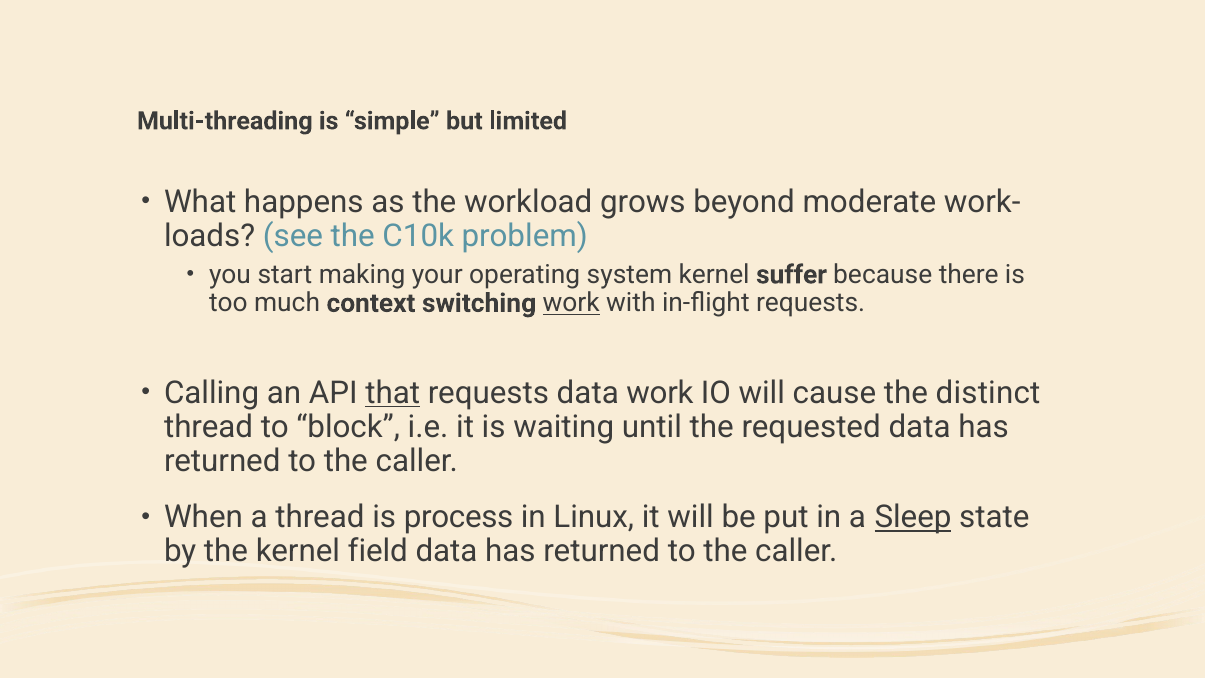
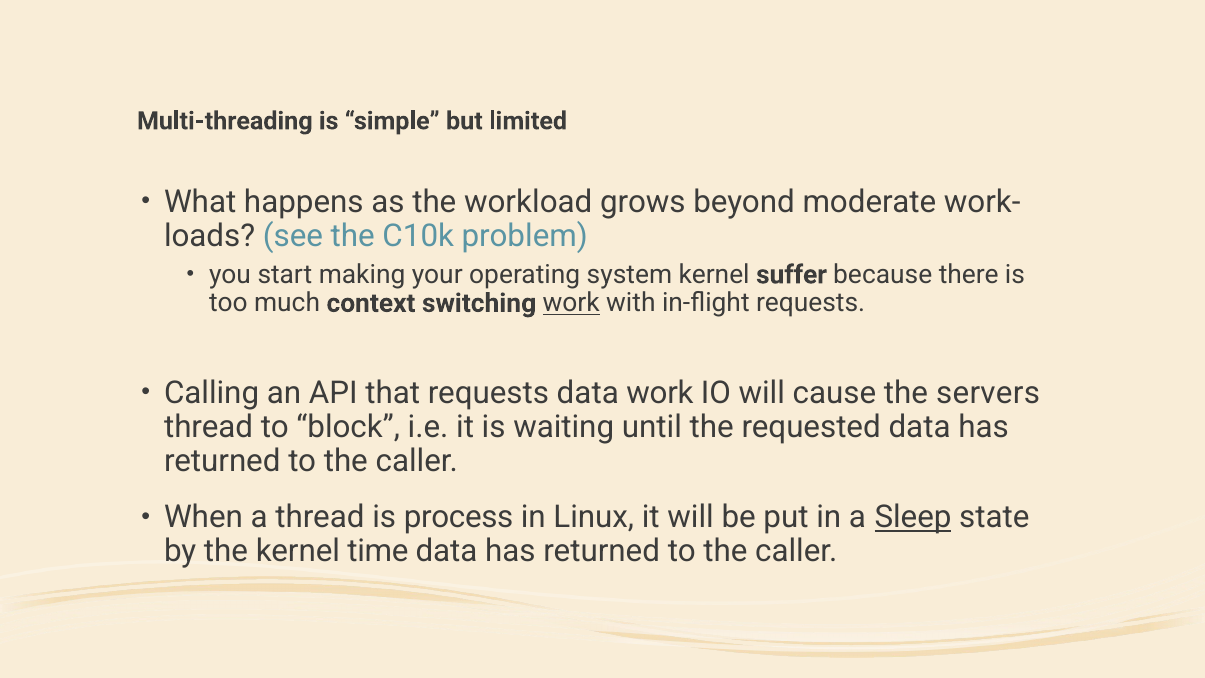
that underline: present -> none (393, 393)
distinct: distinct -> servers (988, 393)
field: field -> time (378, 551)
